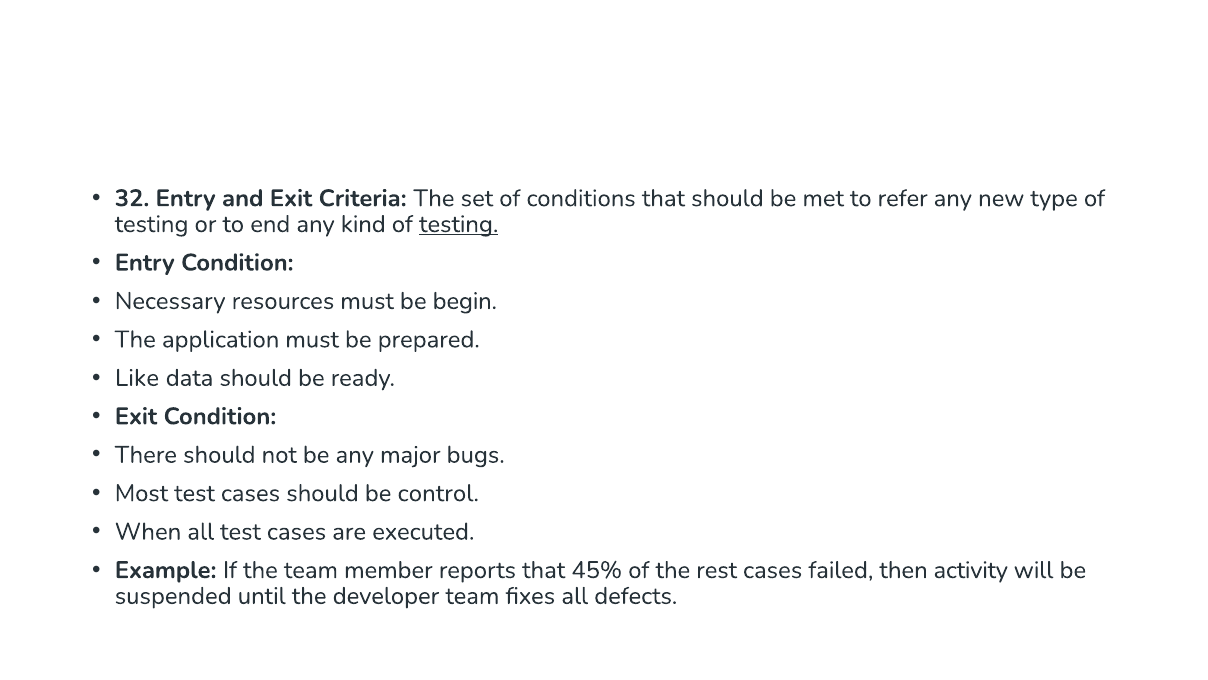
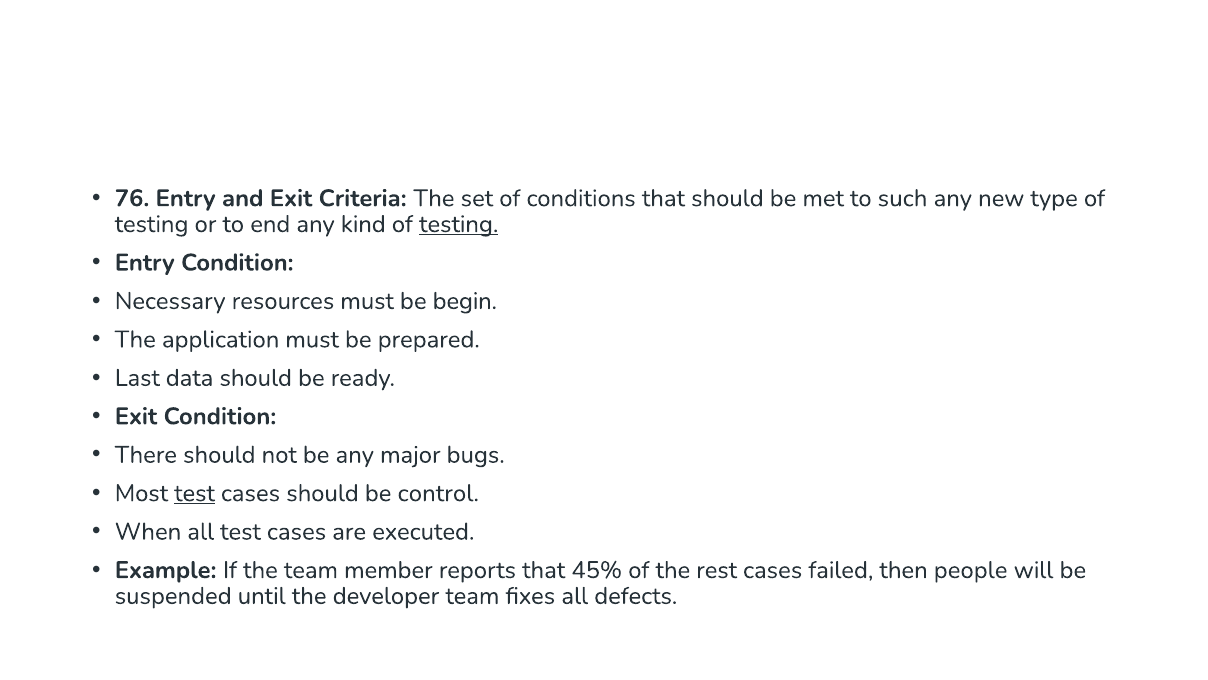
32: 32 -> 76 (132, 198)
refer: refer -> such (903, 198)
Like: Like -> Last (137, 378)
test underline: none -> present (194, 493)
activity: activity -> people (971, 570)
